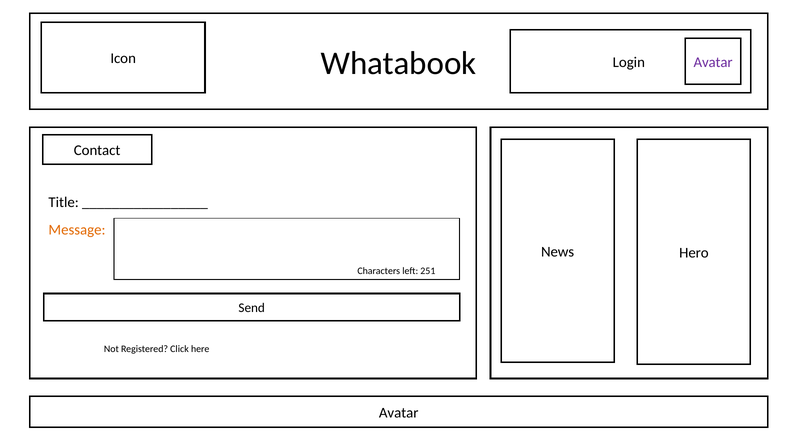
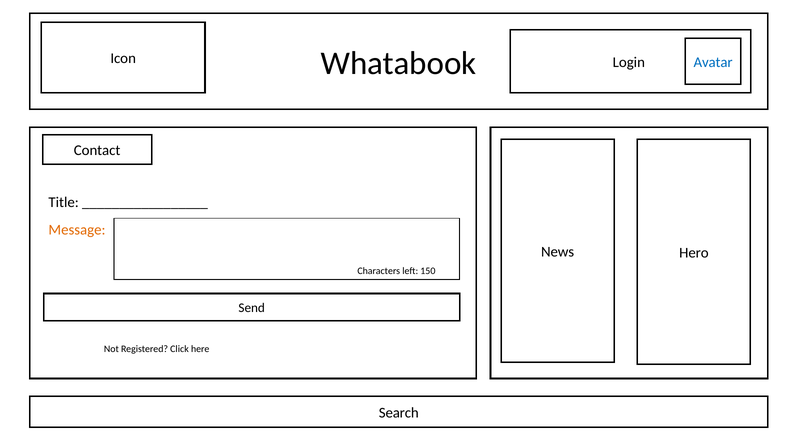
Avatar colour: purple -> blue (713, 62)
251: 251 -> 150 (428, 271)
Avatar: Avatar -> Search (399, 413)
